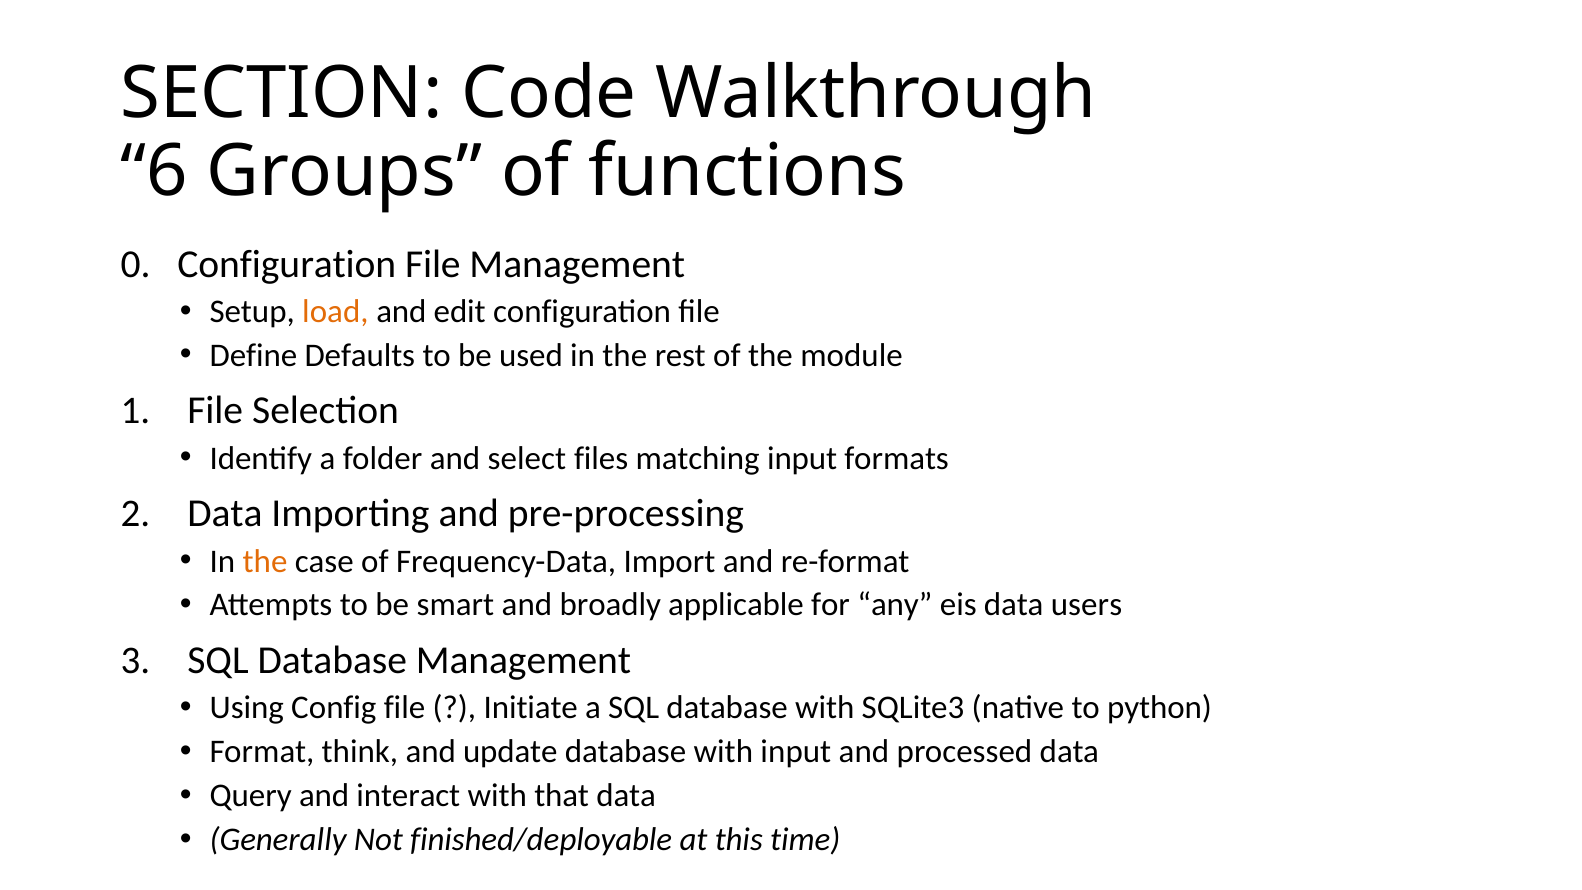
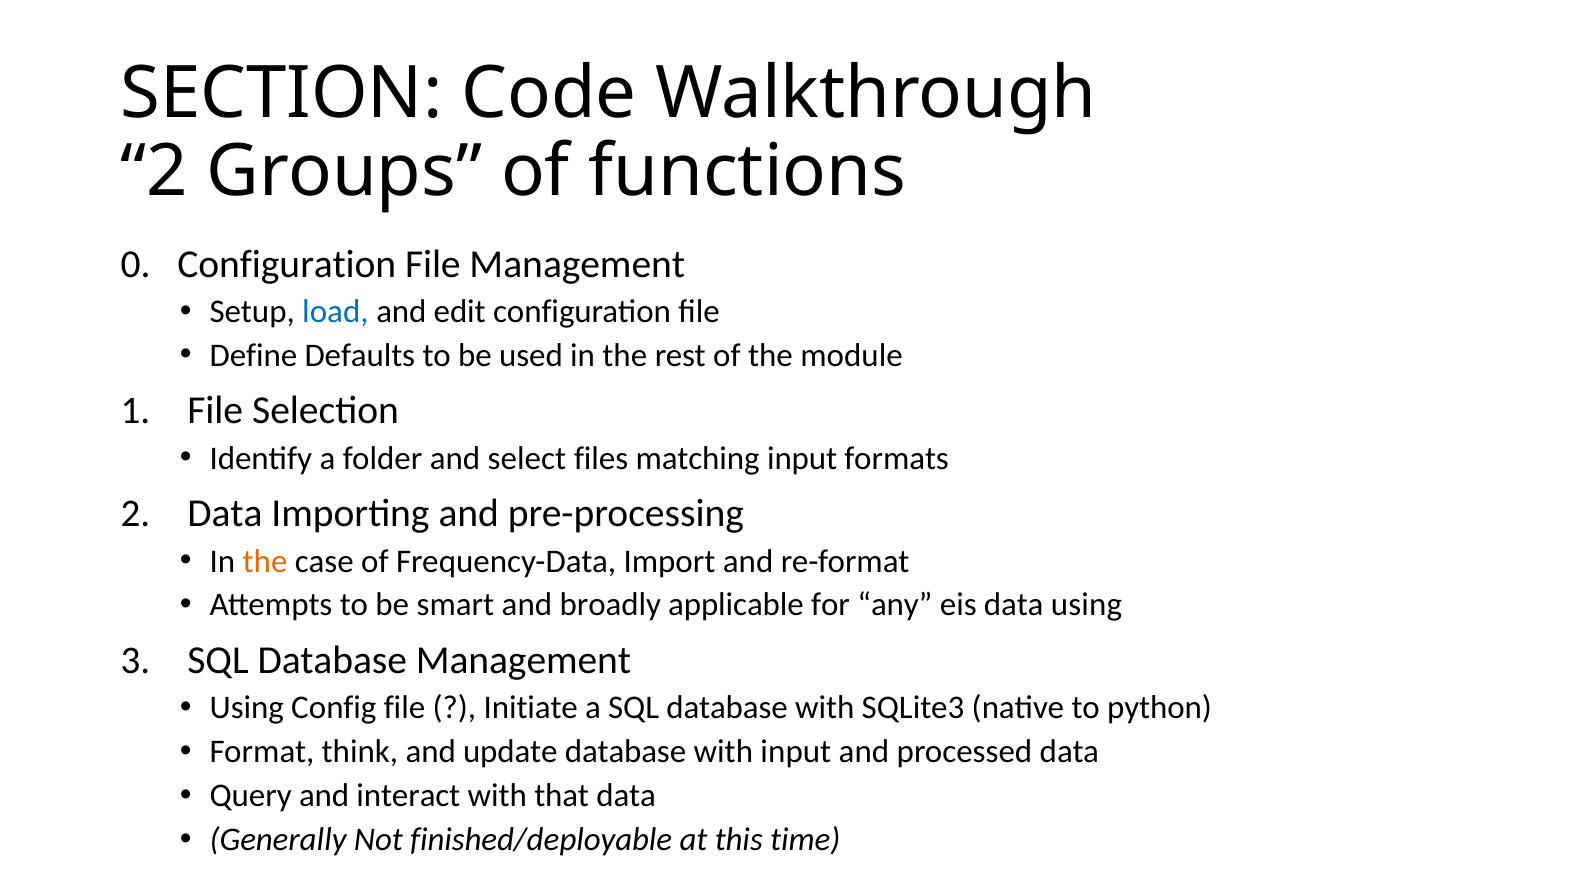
6: 6 -> 2 (154, 172)
load colour: orange -> blue (335, 311)
data users: users -> using (1086, 605)
